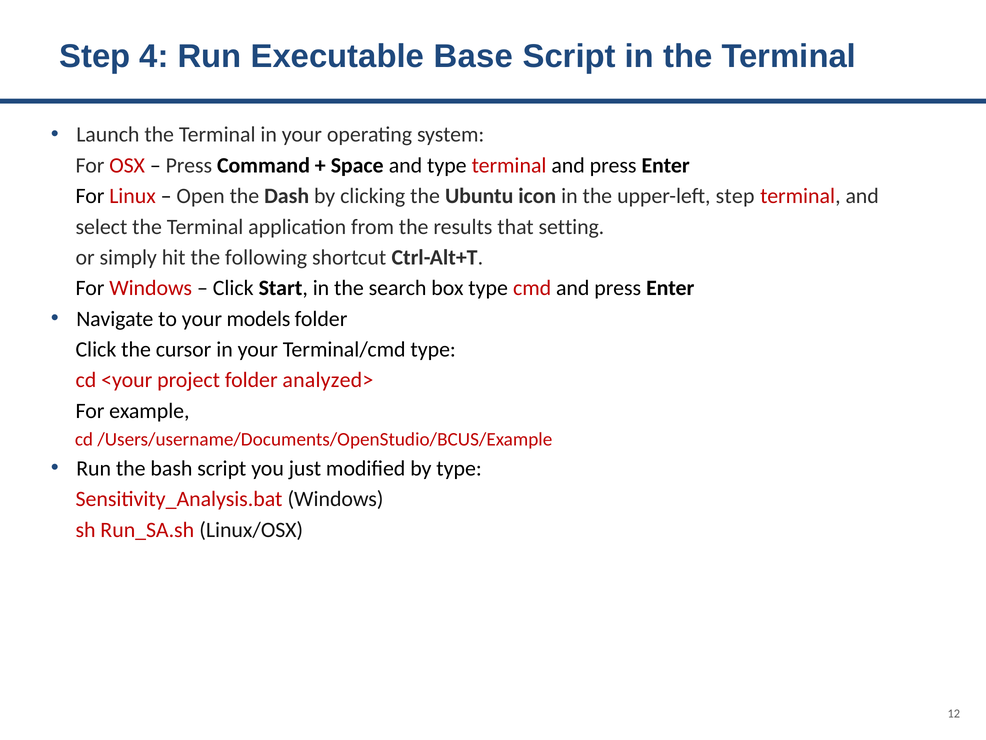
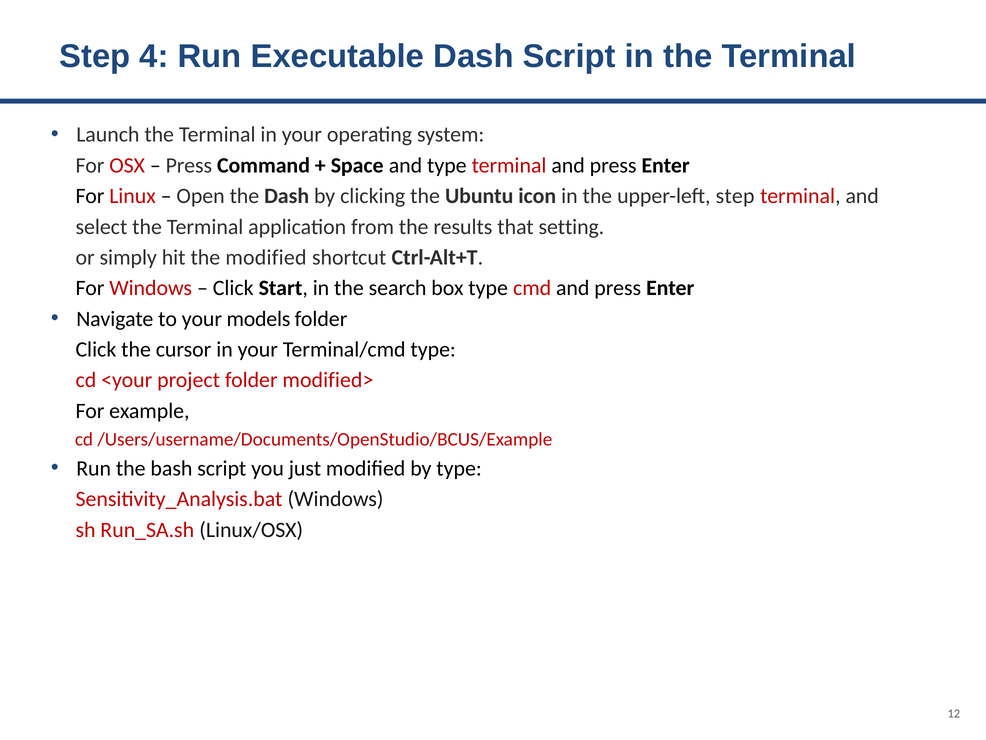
Executable Base: Base -> Dash (473, 57)
the following: following -> modified (266, 257)
analyzed>: analyzed> -> modified> (328, 380)
